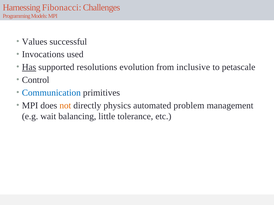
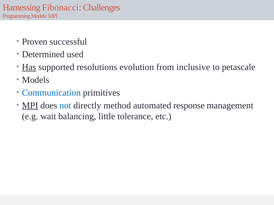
Values: Values -> Proven (35, 42)
Invocations: Invocations -> Determined (43, 55)
Control: Control -> Models (36, 80)
MPI underline: none -> present (30, 106)
not colour: orange -> blue (65, 106)
physics: physics -> method (117, 106)
problem: problem -> response (189, 106)
